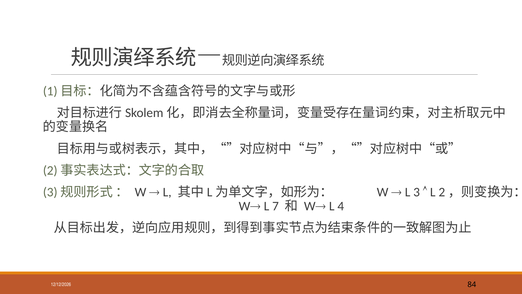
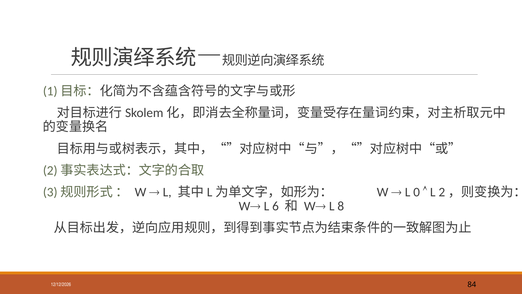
3: 3 -> 0 (417, 192)
7: 7 -> 6 (275, 206)
4: 4 -> 8 (341, 206)
